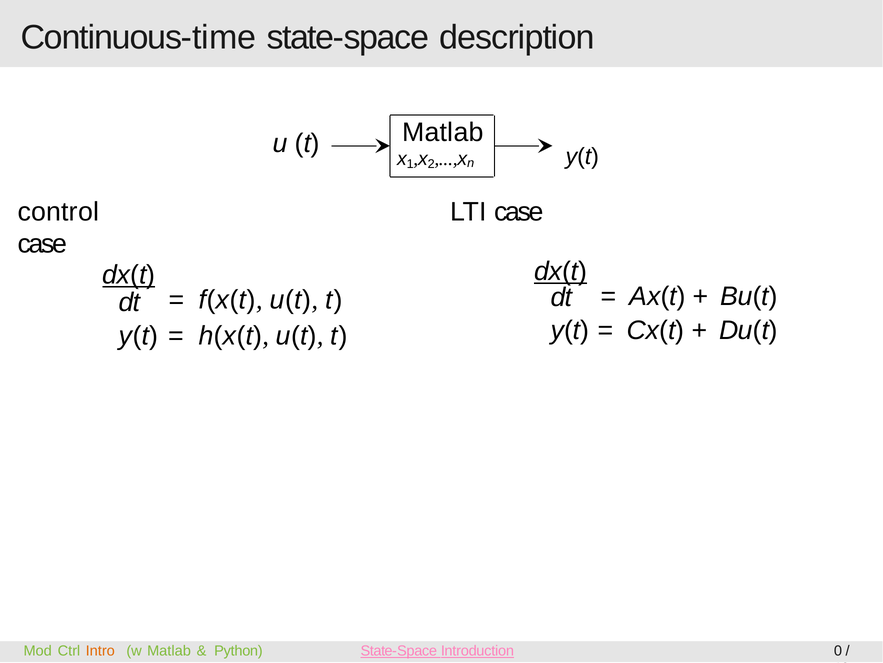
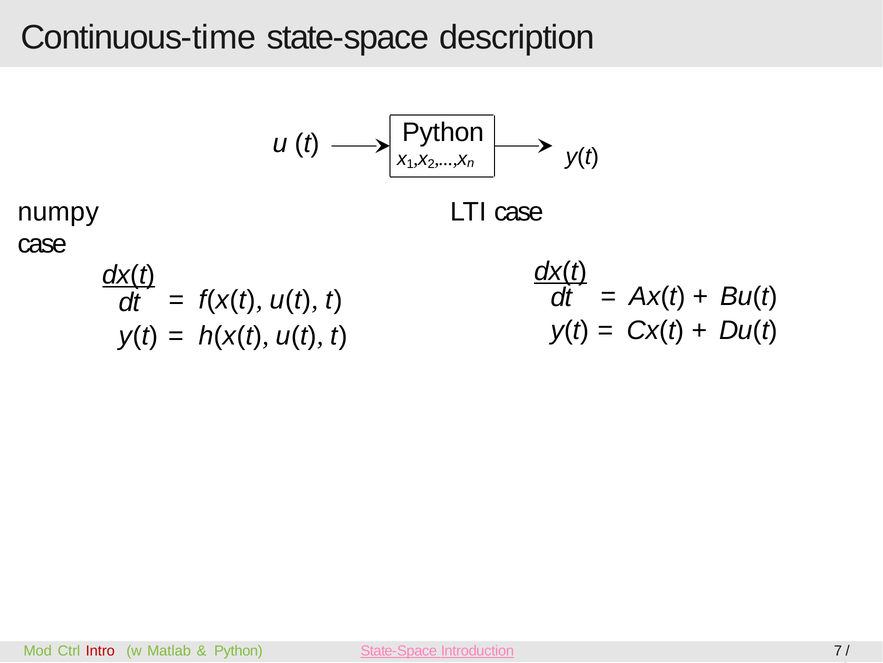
t Matlab: Matlab -> Python (443, 133)
control: control -> numpy (58, 212)
Intro colour: orange -> red (100, 651)
0: 0 -> 7 (838, 651)
